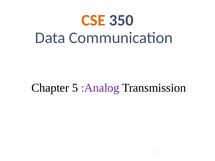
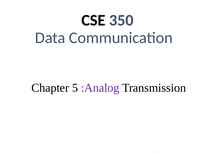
CSE colour: orange -> black (93, 20)
